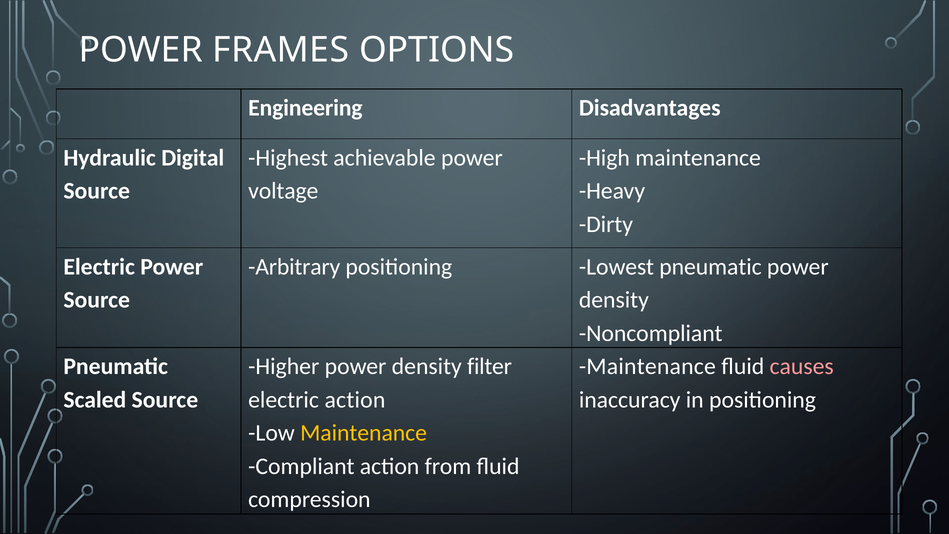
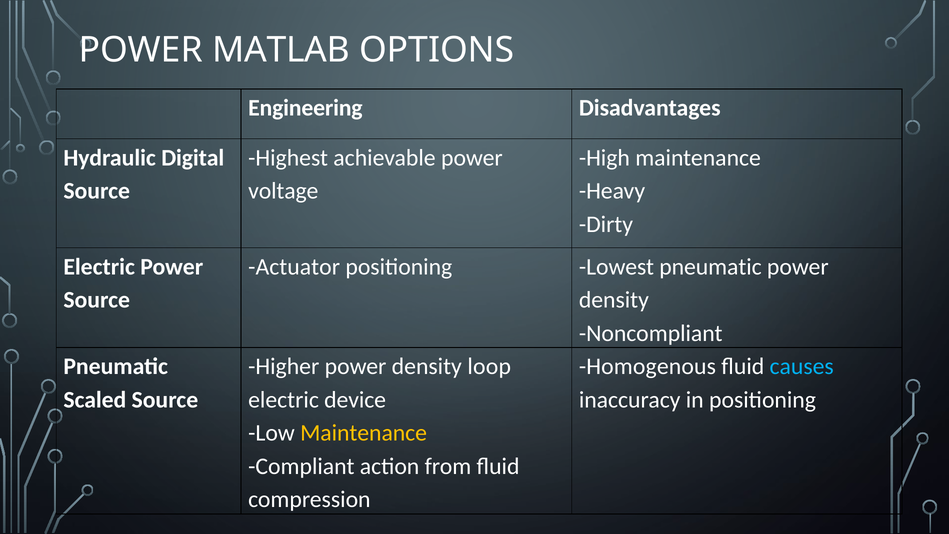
FRAMES: FRAMES -> MATLAB (281, 50)
Arbitrary: Arbitrary -> Actuator (294, 267)
filter: filter -> loop (489, 366)
Maintenance: Maintenance -> Homogenous (647, 366)
causes colour: pink -> light blue (802, 366)
electric action: action -> device (355, 400)
